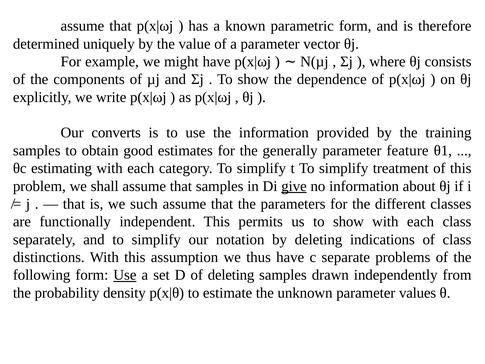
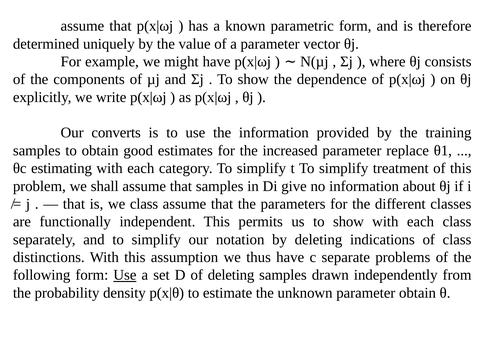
generally: generally -> increased (290, 150)
feature: feature -> replace (408, 150)
give underline: present -> none (294, 186)
we such: such -> class (144, 204)
parameter values: values -> obtain (418, 293)
